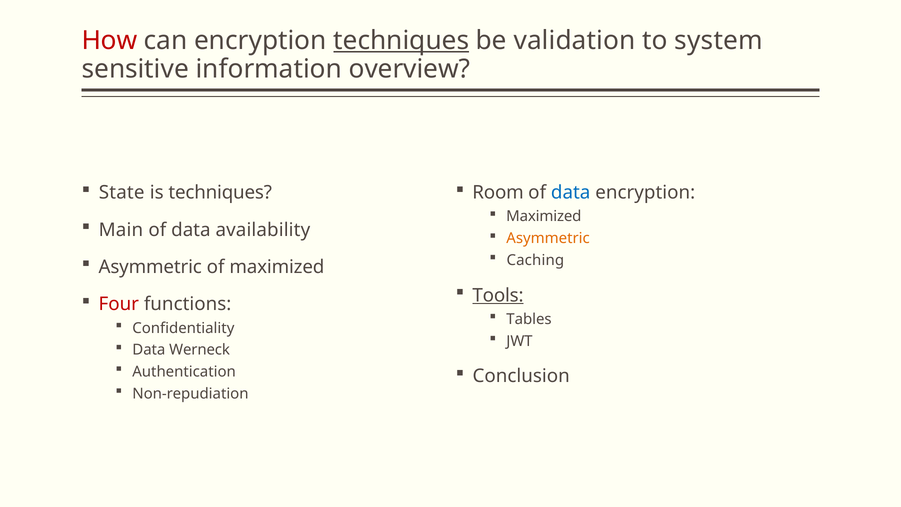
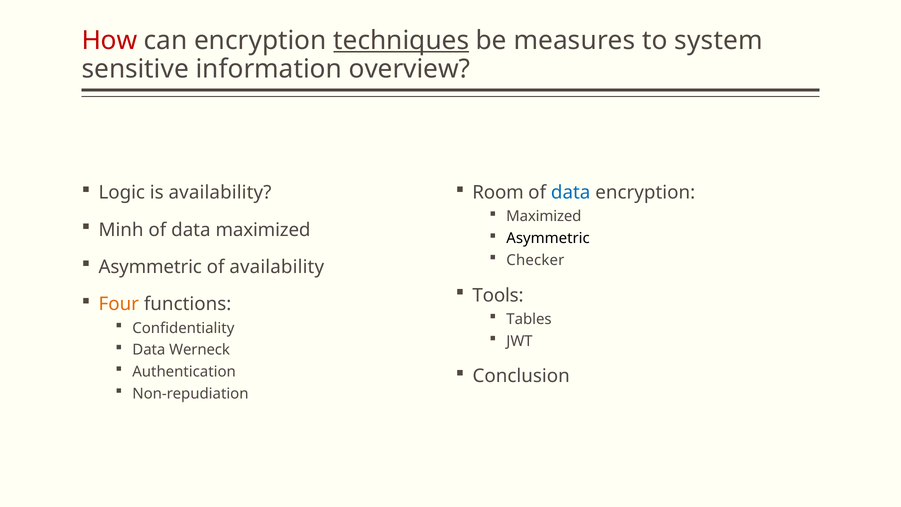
validation: validation -> measures (575, 41)
State: State -> Logic (122, 193)
is techniques: techniques -> availability (220, 193)
Main: Main -> Minh (121, 230)
data availability: availability -> maximized (263, 230)
Asymmetric colour: orange -> black (548, 238)
Caching: Caching -> Checker (535, 260)
of maximized: maximized -> availability (277, 267)
Tools underline: present -> none (498, 295)
Four colour: red -> orange (119, 304)
